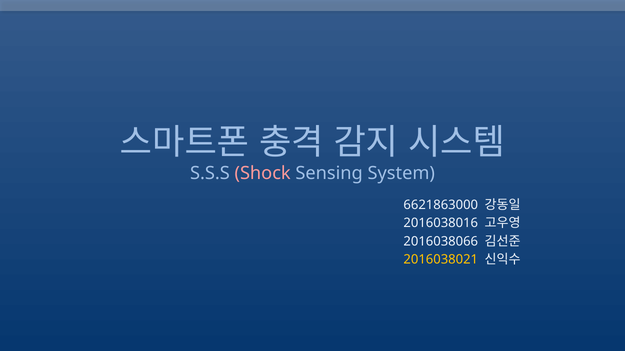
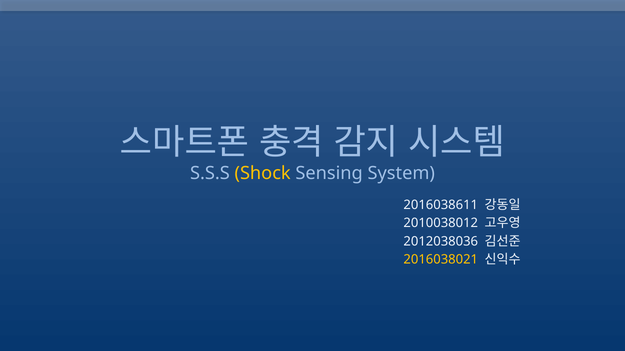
Shock colour: pink -> yellow (263, 174)
6621863000: 6621863000 -> 2016038611 (441, 205)
2016038016: 2016038016 -> 2010038012 (441, 224)
2016038066: 2016038066 -> 2012038036 (441, 242)
